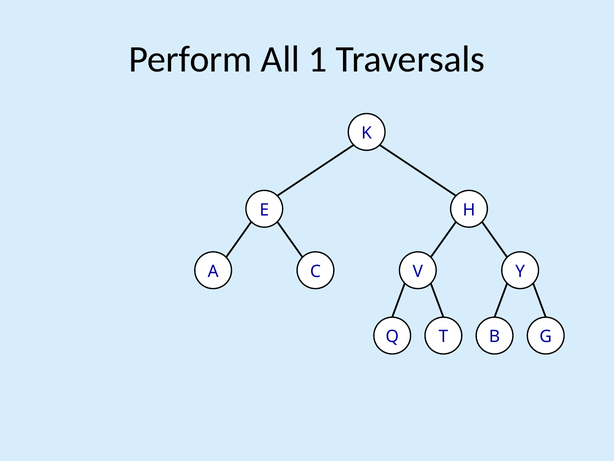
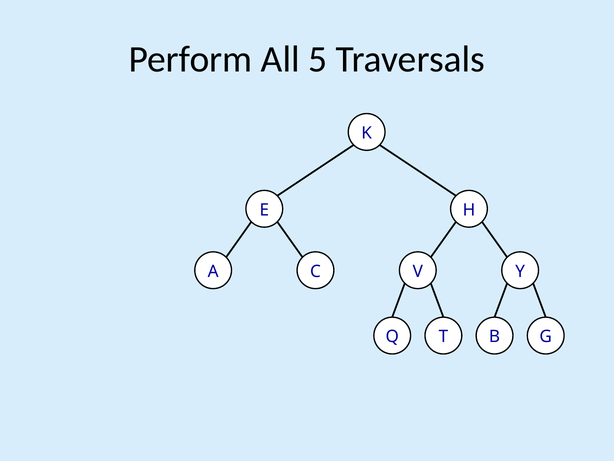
1: 1 -> 5 (318, 59)
